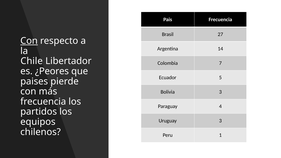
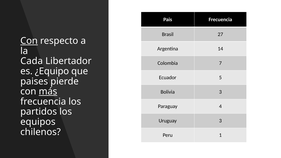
Chile: Chile -> Cada (32, 61)
¿Peores: ¿Peores -> ¿Equipo (52, 71)
más underline: none -> present (48, 91)
